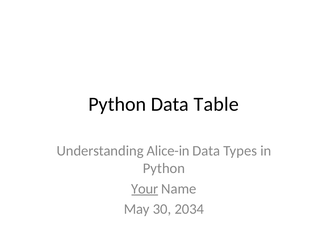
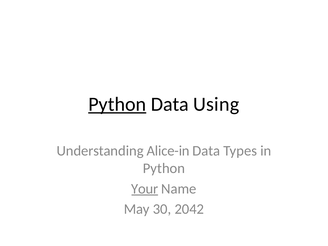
Python underline: none -> present (117, 104)
Table: Table -> Using (216, 104)
2034: 2034 -> 2042 (189, 209)
